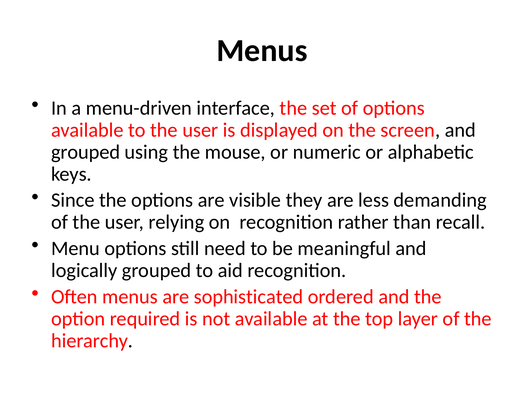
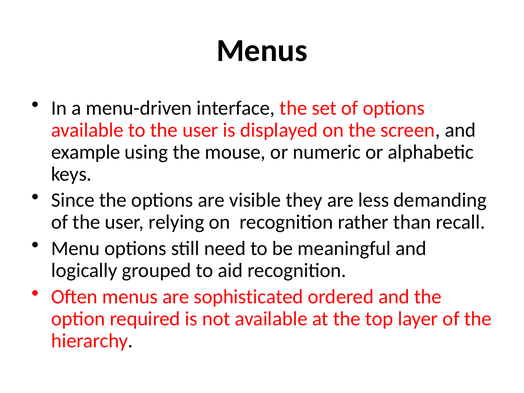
grouped: grouped -> example (86, 152)
